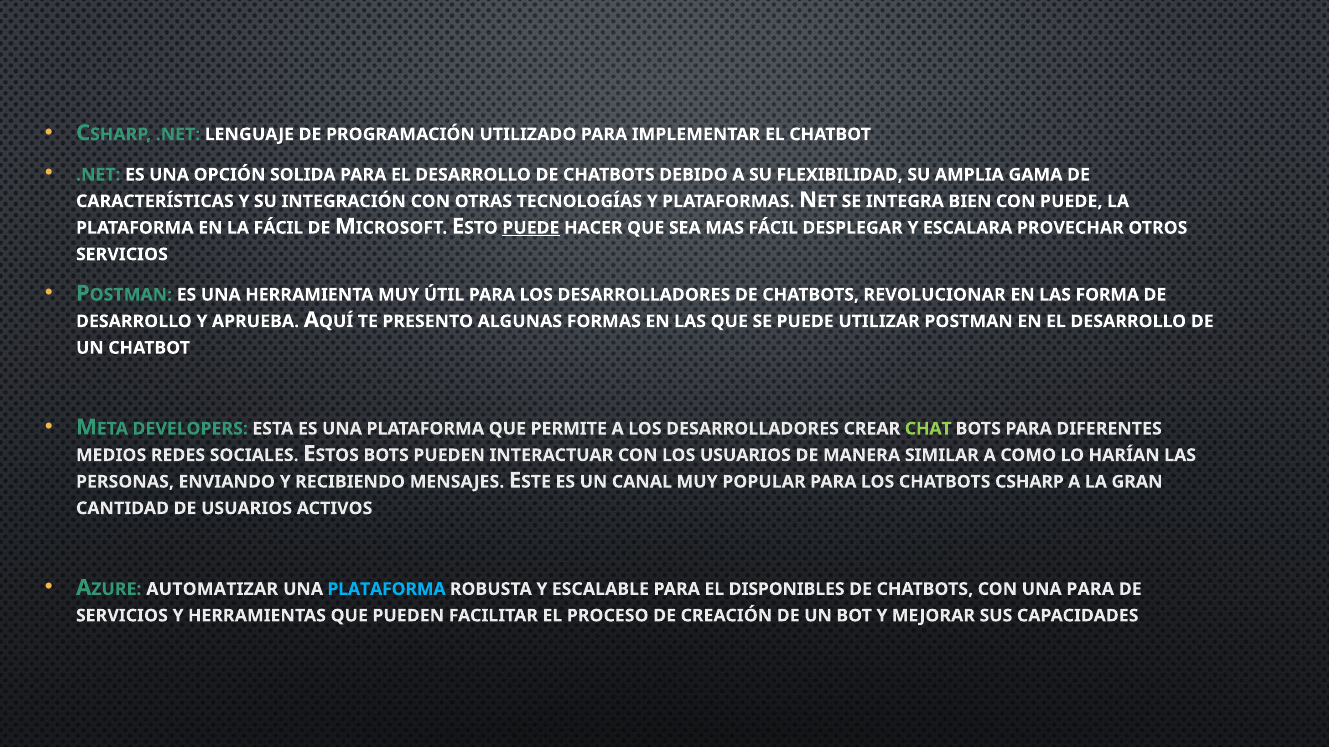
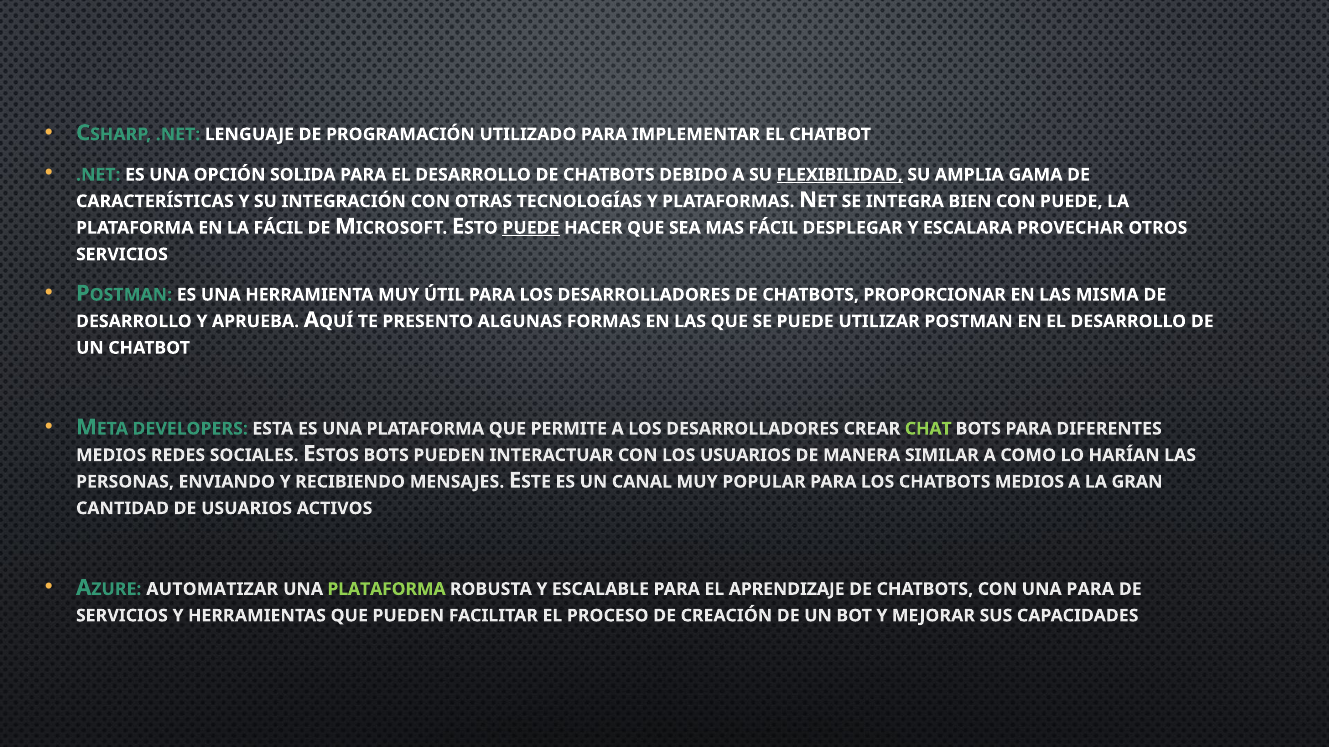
FLEXIBILIDAD underline: none -> present (840, 175)
REVOLUCIONAR: REVOLUCIONAR -> PROPORCIONAR (935, 295)
FORMA: FORMA -> MISMA (1107, 295)
CHATBOTS CSHARP: CSHARP -> MEDIOS (1029, 482)
PLATAFORMA colour: light blue -> light green (387, 590)
DISPONIBLES: DISPONIBLES -> APRENDIZAJE (787, 590)
